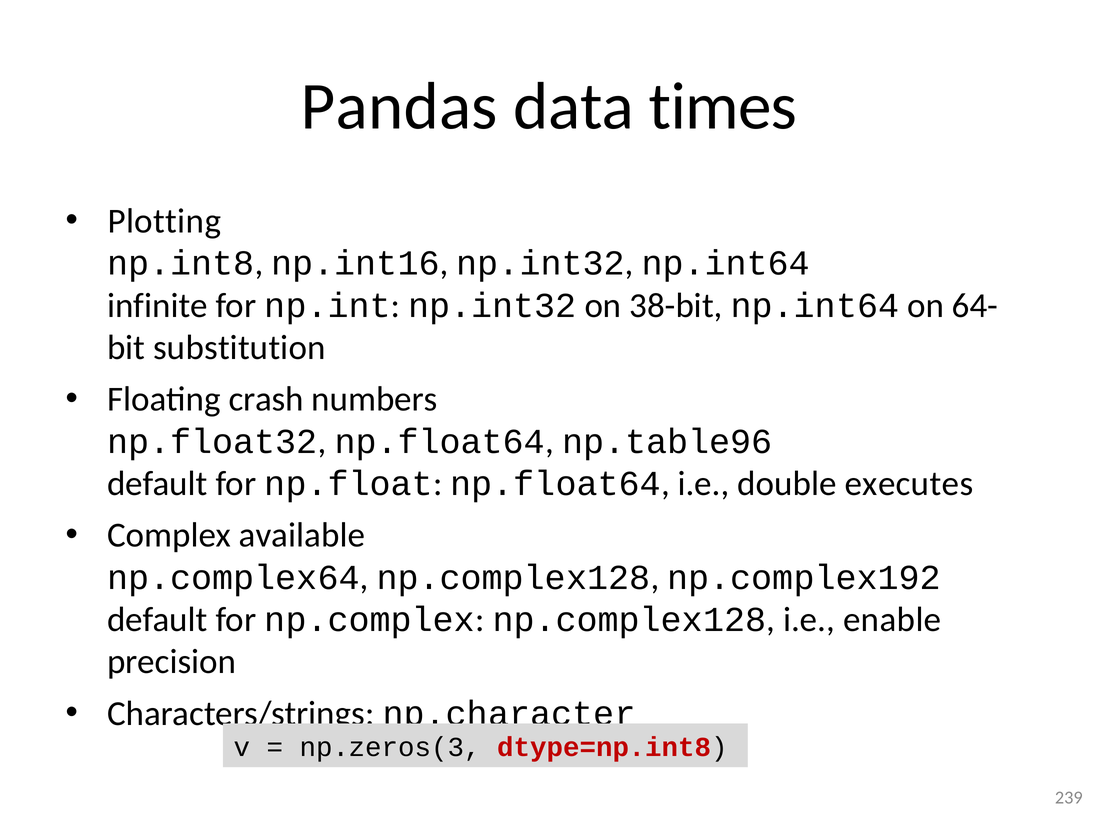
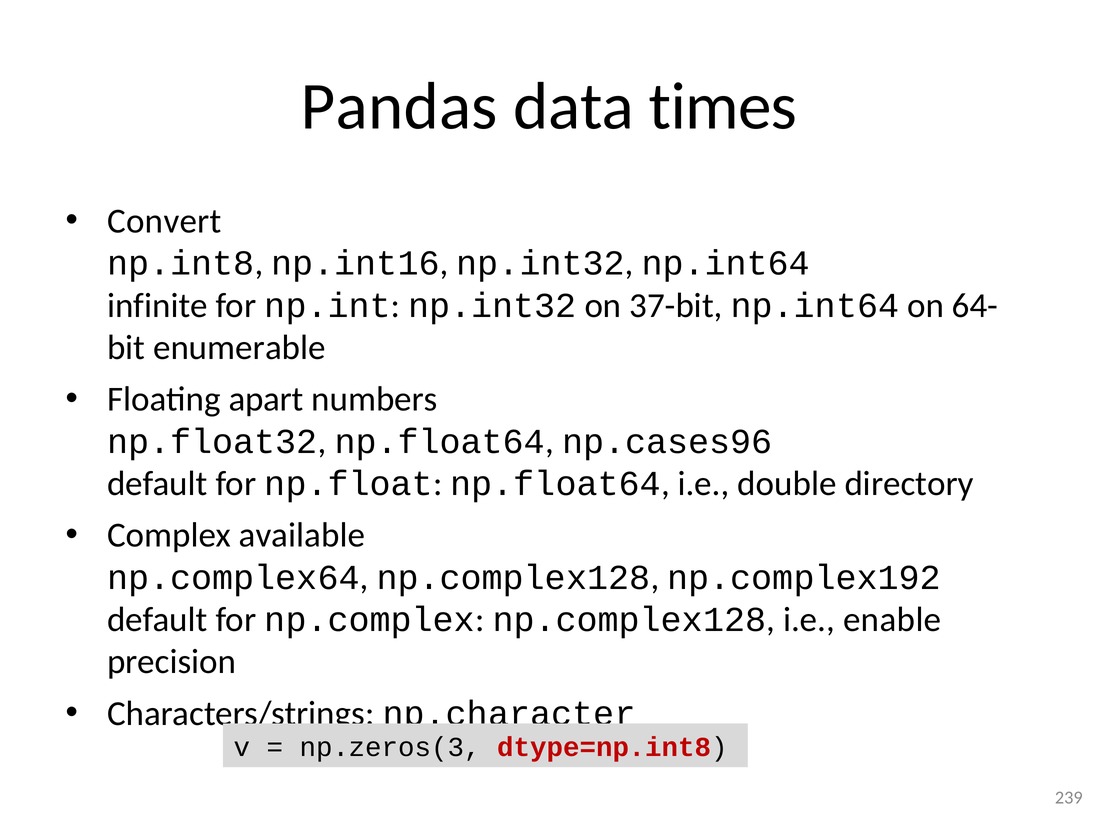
Plotting: Plotting -> Convert (164, 221)
38-bit: 38-bit -> 37-bit (676, 305)
substitution: substitution -> enumerable (239, 347)
crash: crash -> apart (266, 399)
np.table96: np.table96 -> np.cases96 (667, 441)
executes: executes -> directory (909, 483)
